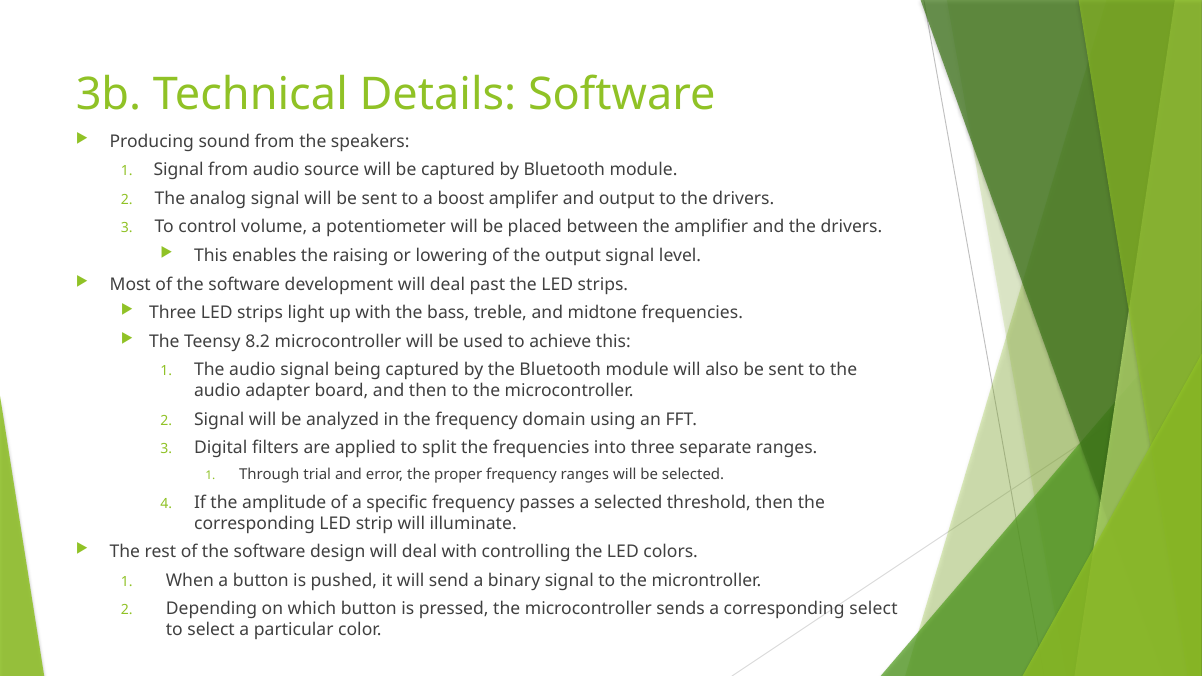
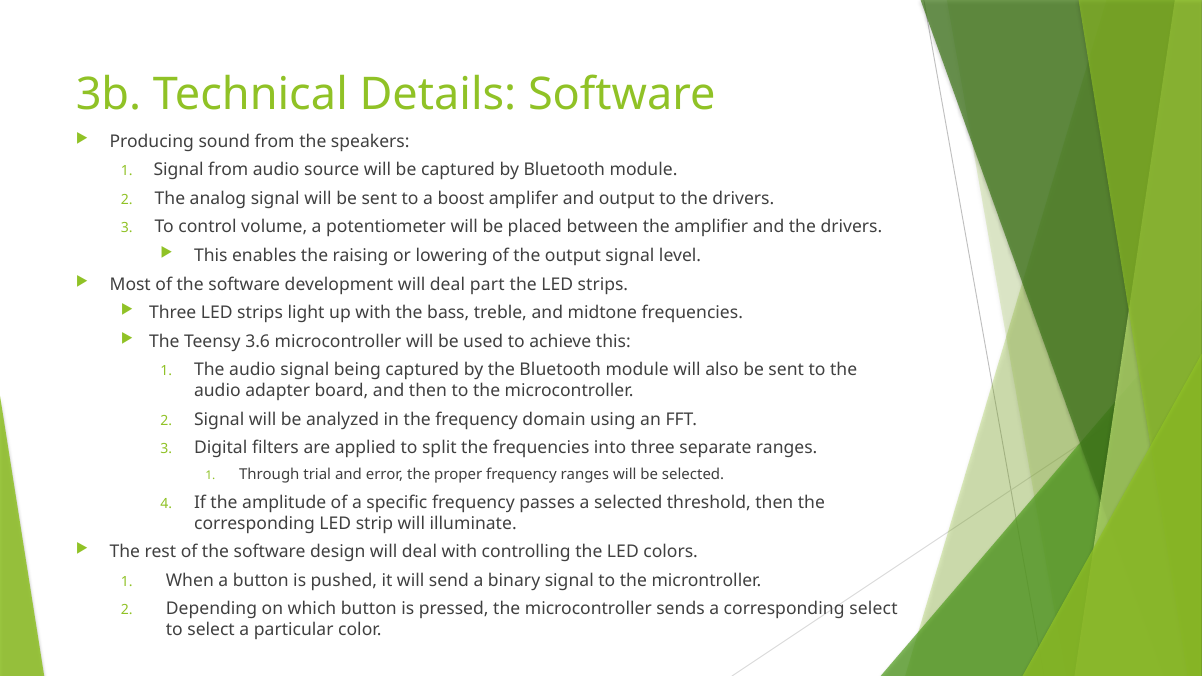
past: past -> part (487, 284)
8.2: 8.2 -> 3.6 (258, 341)
